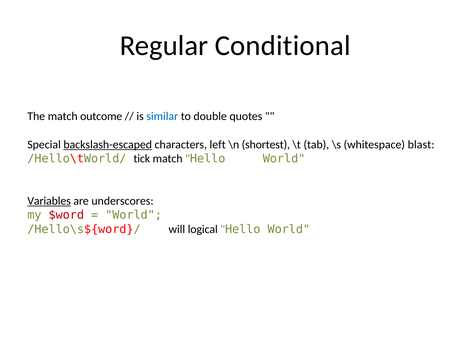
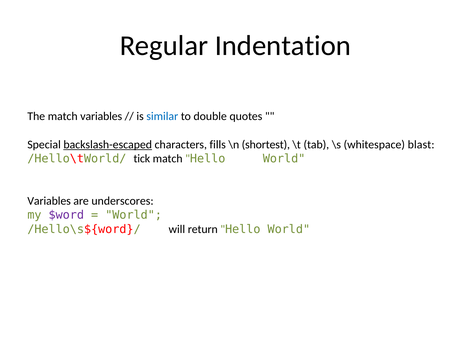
Conditional: Conditional -> Indentation (283, 46)
match outcome: outcome -> variables (101, 116)
left: left -> fills (218, 145)
Variables underline: present -> none (49, 201)
$word colour: red -> purple (66, 215)
logical: logical -> return (203, 229)
